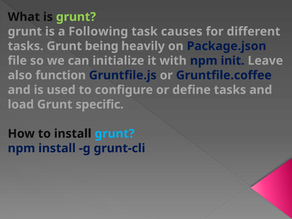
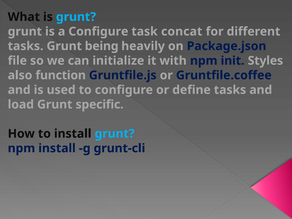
grunt colour: light green -> light blue (76, 17)
a Following: Following -> Configure (98, 31)
causes: causes -> concat (182, 31)
Leave: Leave -> Styles (265, 61)
